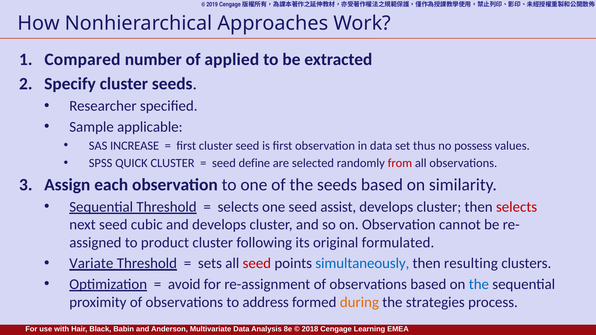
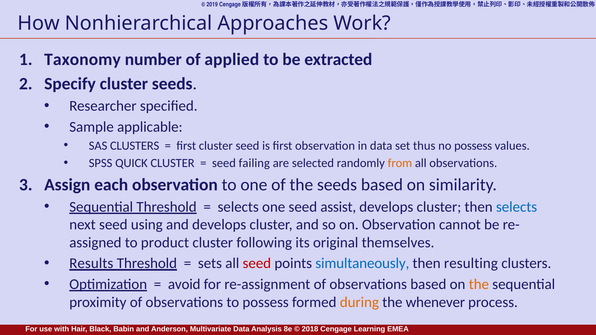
Compared: Compared -> Taxonomy (82, 60)
SAS INCREASE: INCREASE -> CLUSTERS (135, 146)
define: define -> failing (254, 163)
from colour: red -> orange (400, 163)
selects colour: red -> blue (517, 207)
cubic: cubic -> using (147, 225)
formulated: formulated -> themselves (398, 243)
Variate: Variate -> Results (91, 264)
the colour: blue -> orange (479, 284)
to address: address -> possess (266, 302)
strategies: strategies -> whenever (435, 302)
